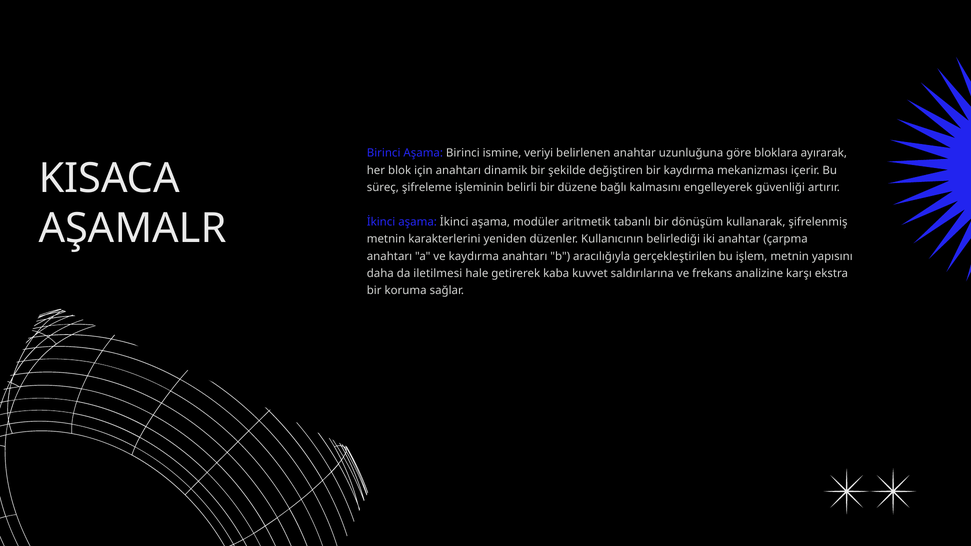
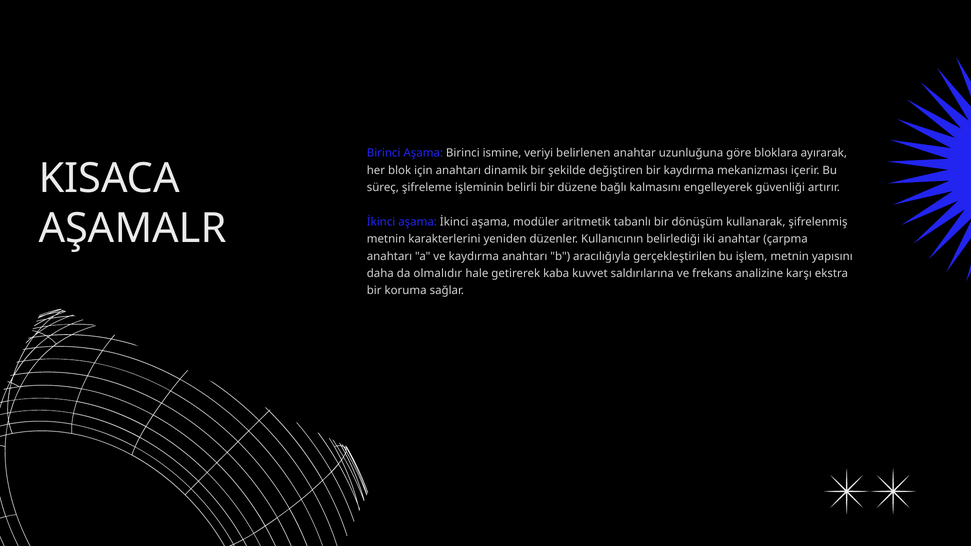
iletilmesi: iletilmesi -> olmalıdır (438, 274)
